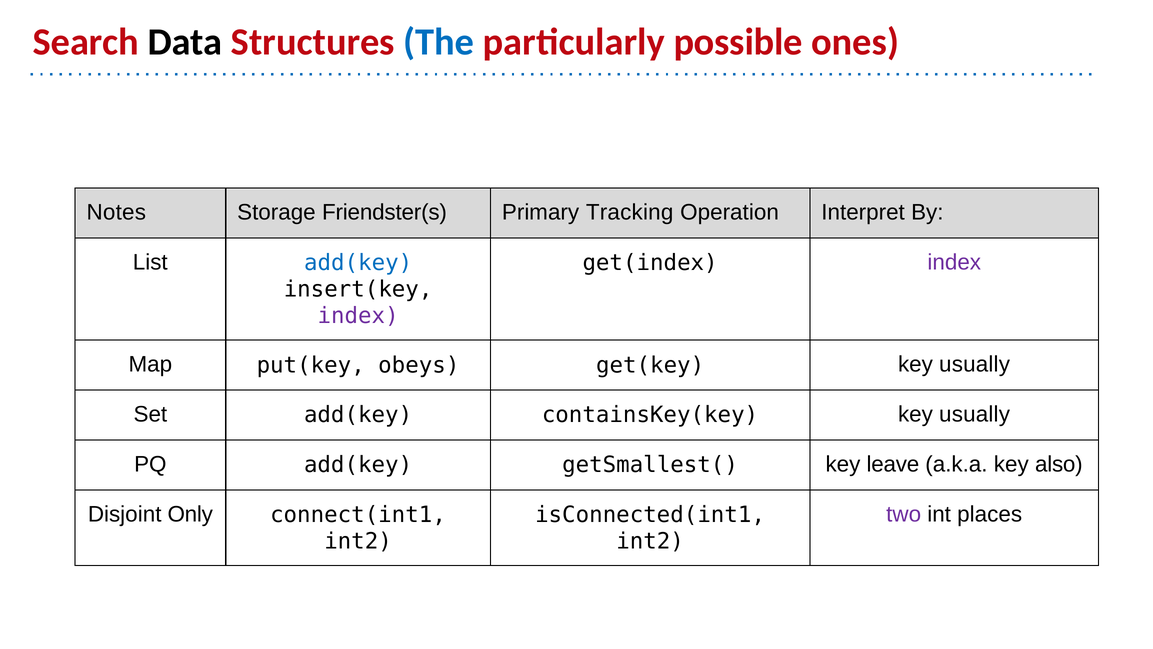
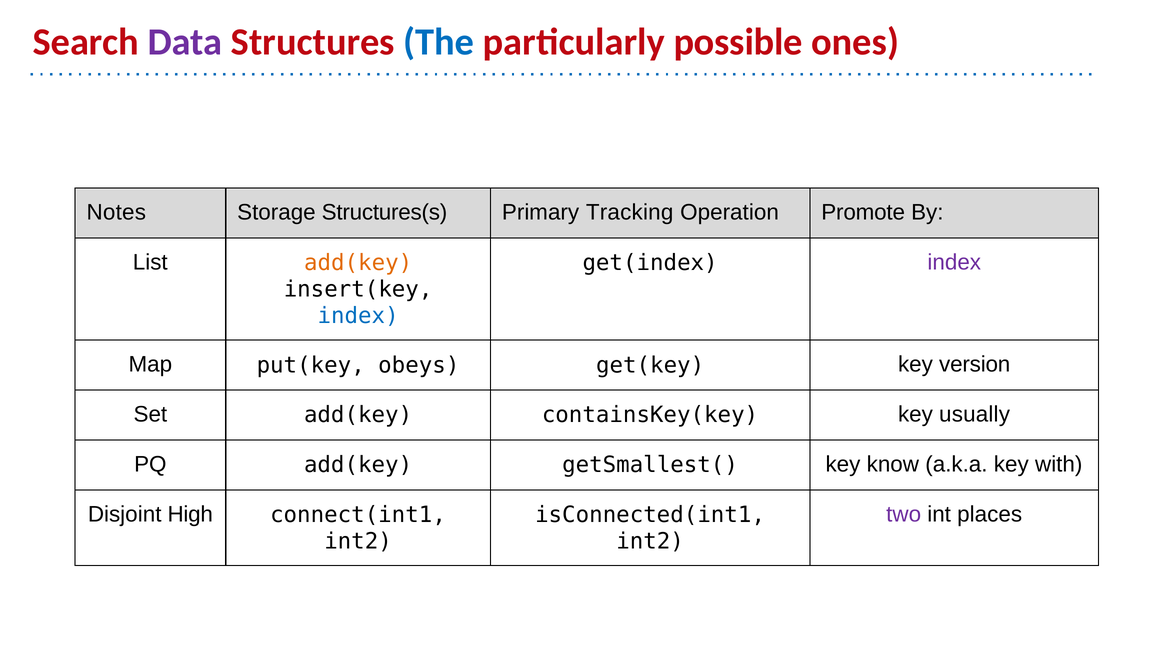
Data colour: black -> purple (185, 42)
Friendster(s: Friendster(s -> Structures(s (384, 212)
Interpret: Interpret -> Promote (863, 212)
add(key colour: blue -> orange (358, 263)
index colour: purple -> blue (358, 316)
get(key key usually: usually -> version (975, 364)
leave: leave -> know (893, 464)
also: also -> with (1059, 464)
Only: Only -> High (190, 514)
